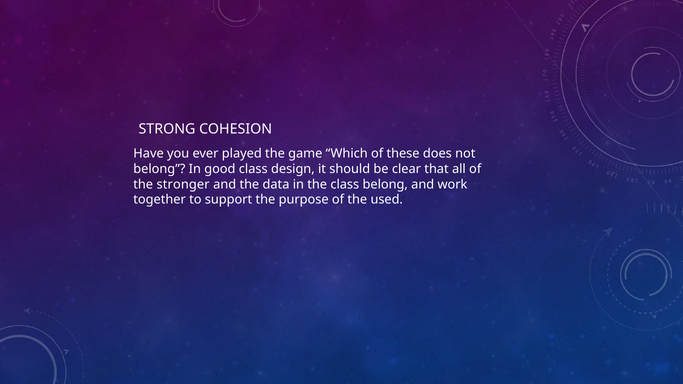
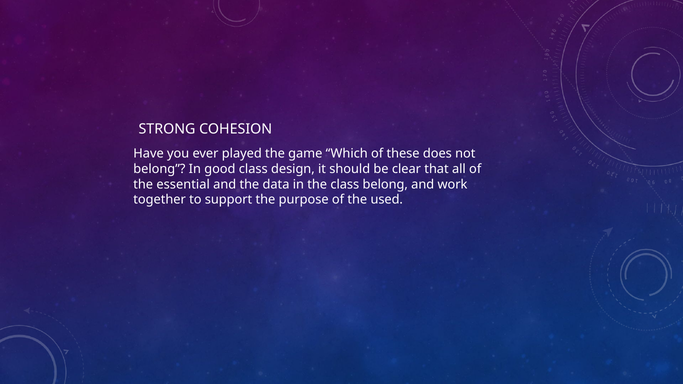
stronger: stronger -> essential (183, 184)
